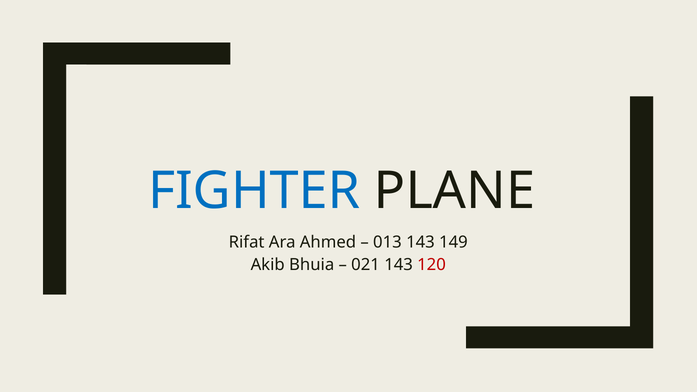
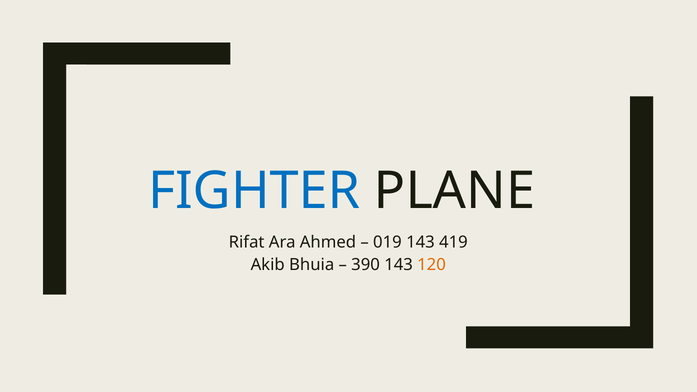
013: 013 -> 019 (387, 242)
149: 149 -> 419 (453, 242)
021: 021 -> 390 (366, 265)
120 colour: red -> orange (432, 265)
